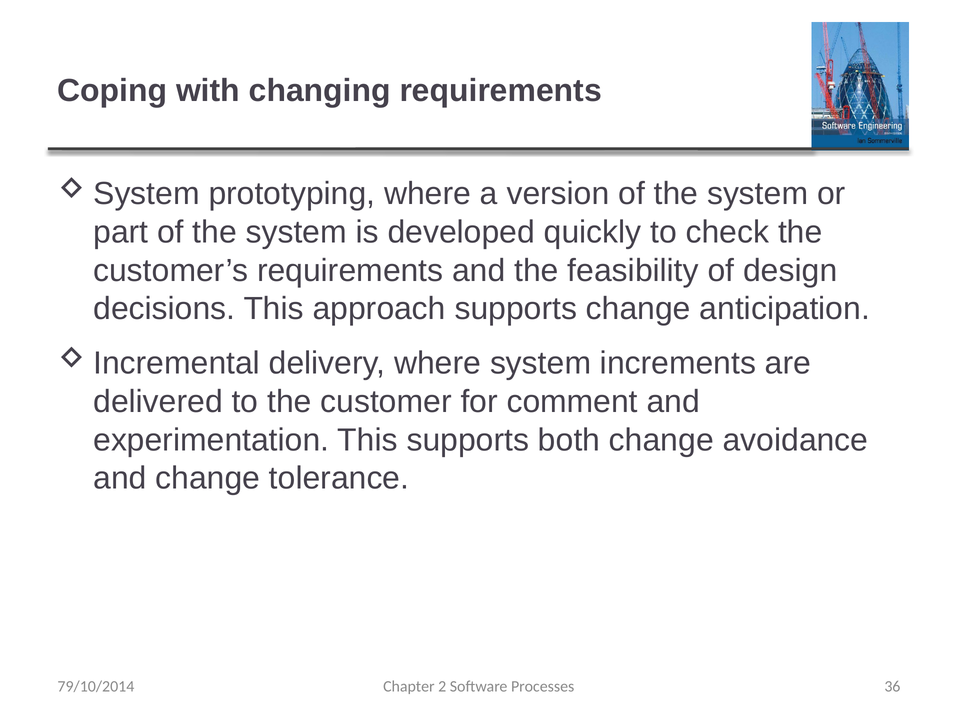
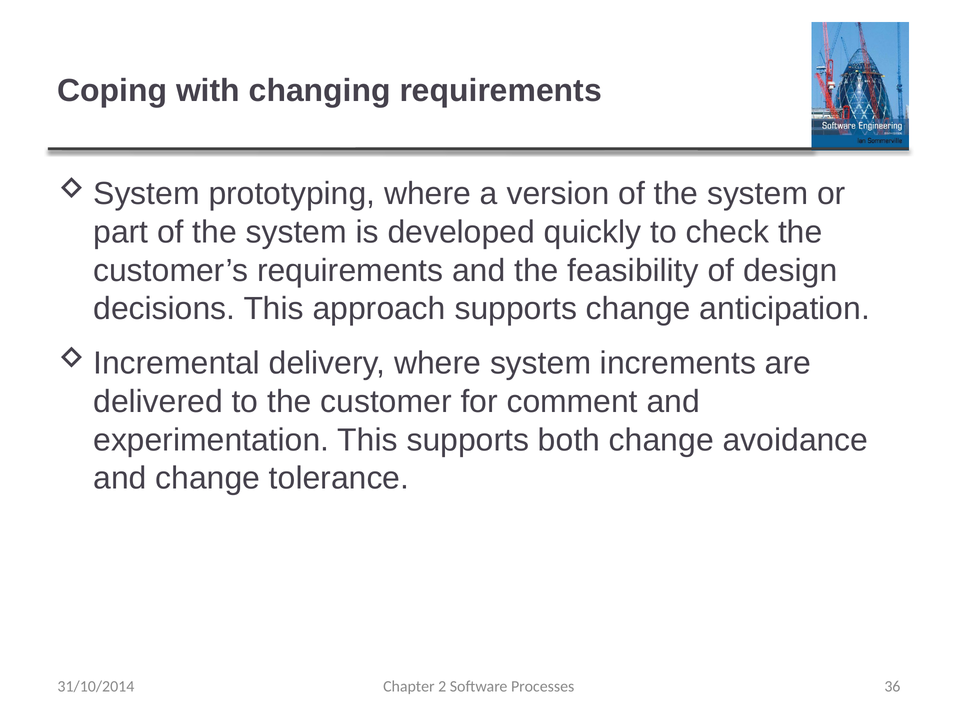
79/10/2014: 79/10/2014 -> 31/10/2014 (96, 686)
